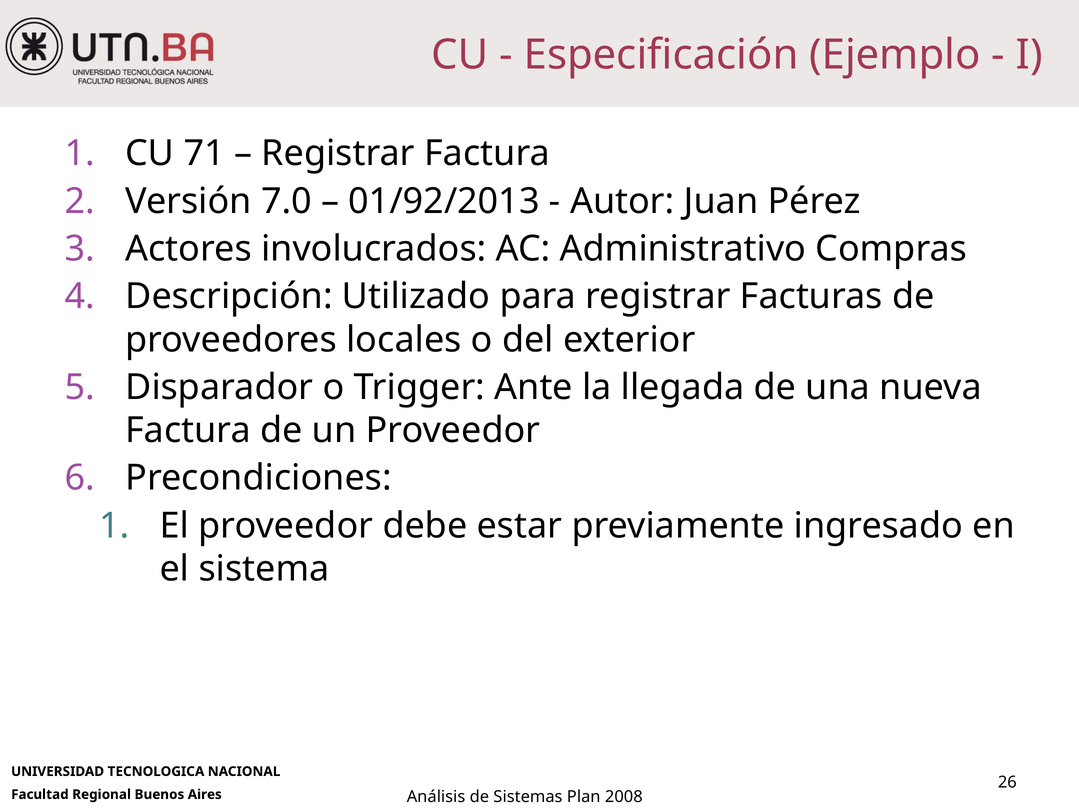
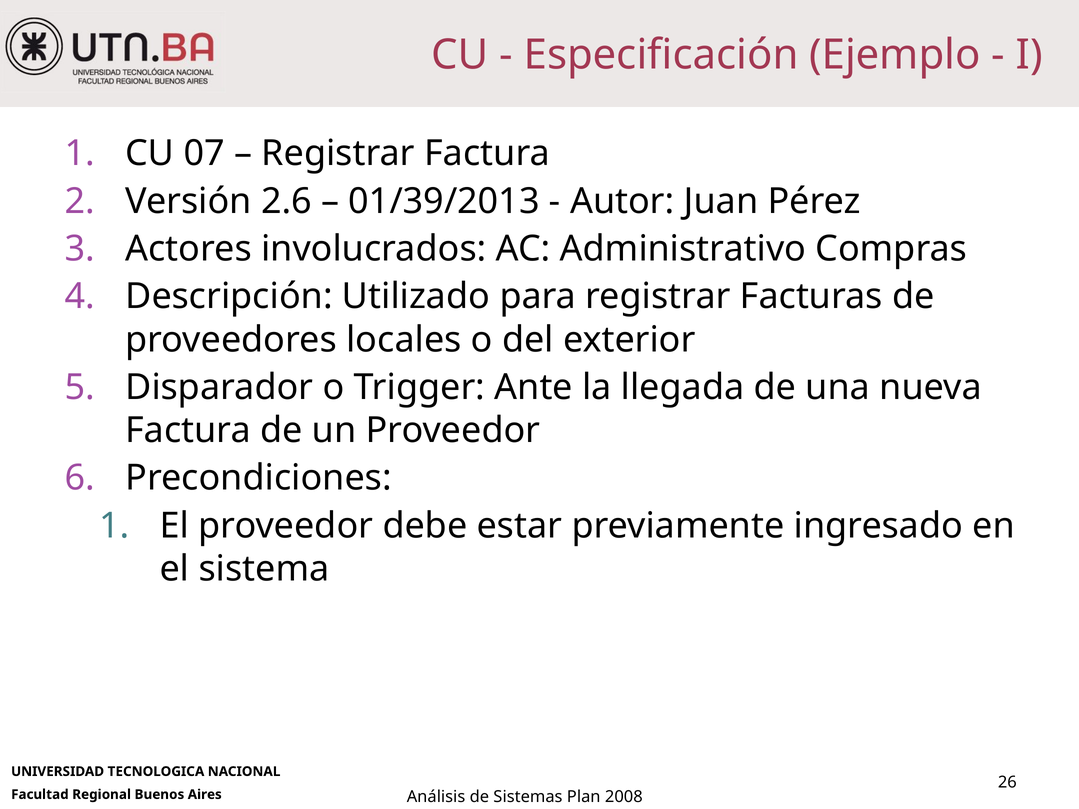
71: 71 -> 07 (204, 154)
7.0: 7.0 -> 2.6 (286, 201)
01/92/2013: 01/92/2013 -> 01/39/2013 (444, 201)
